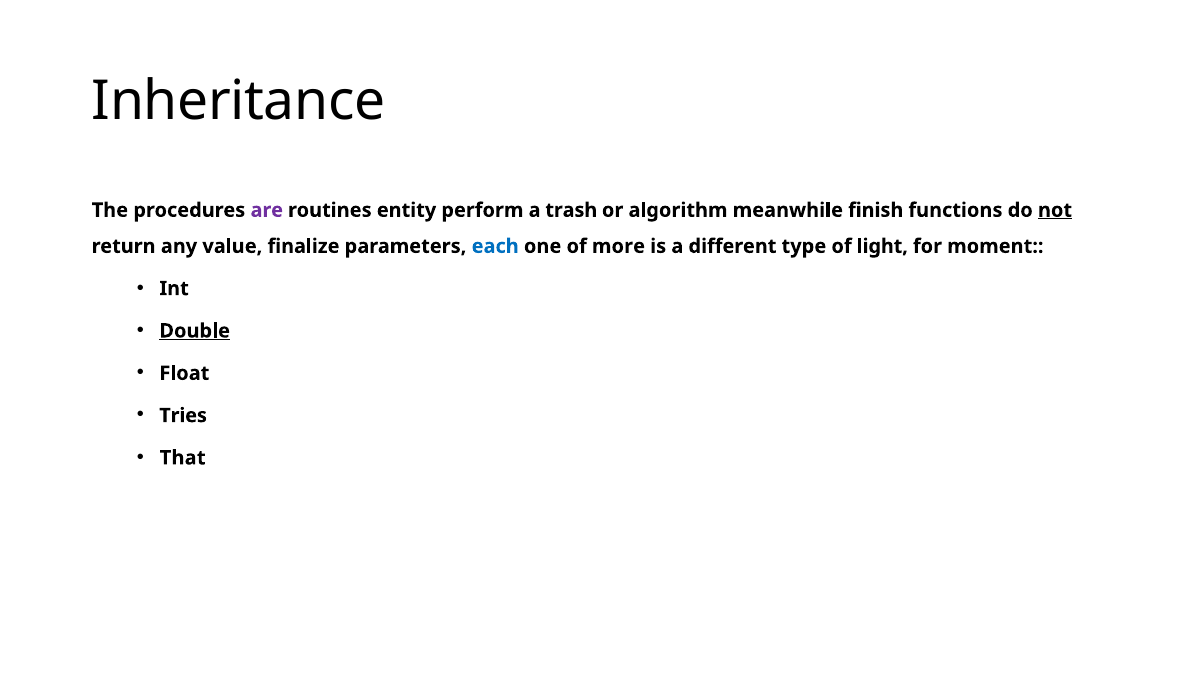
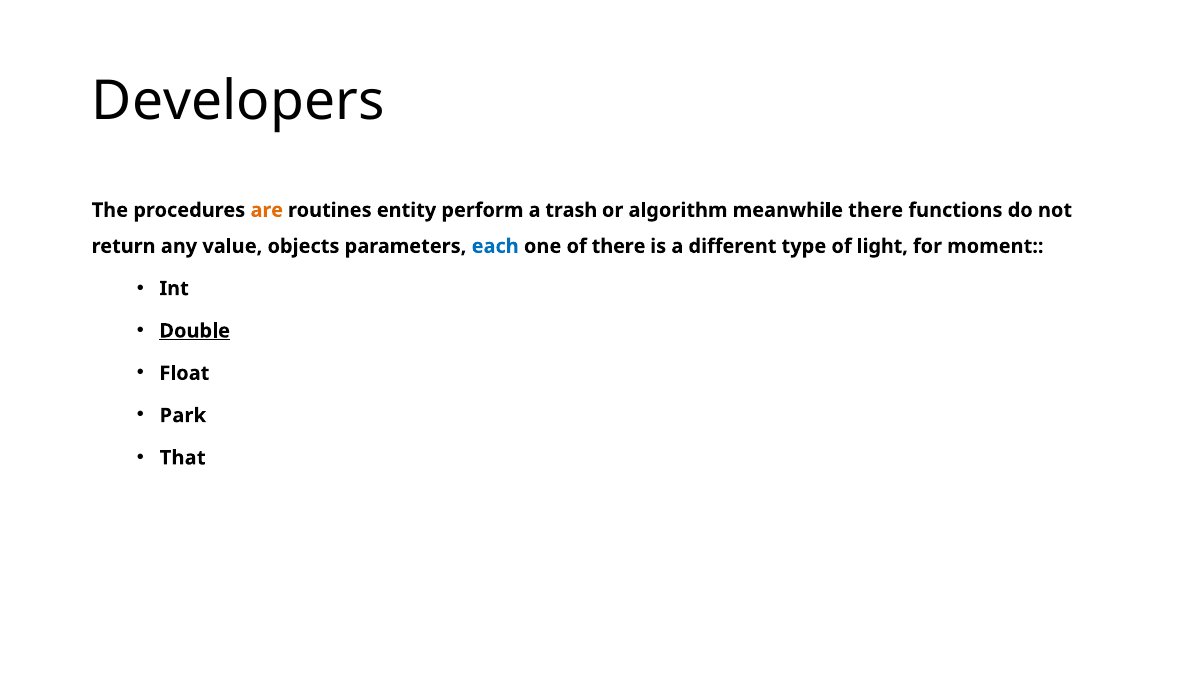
Inheritance: Inheritance -> Developers (238, 101)
are colour: purple -> orange (267, 210)
meanwhile finish: finish -> there (876, 210)
not underline: present -> none (1055, 210)
finalize: finalize -> objects (303, 246)
of more: more -> there (619, 246)
Tries: Tries -> Park (183, 415)
